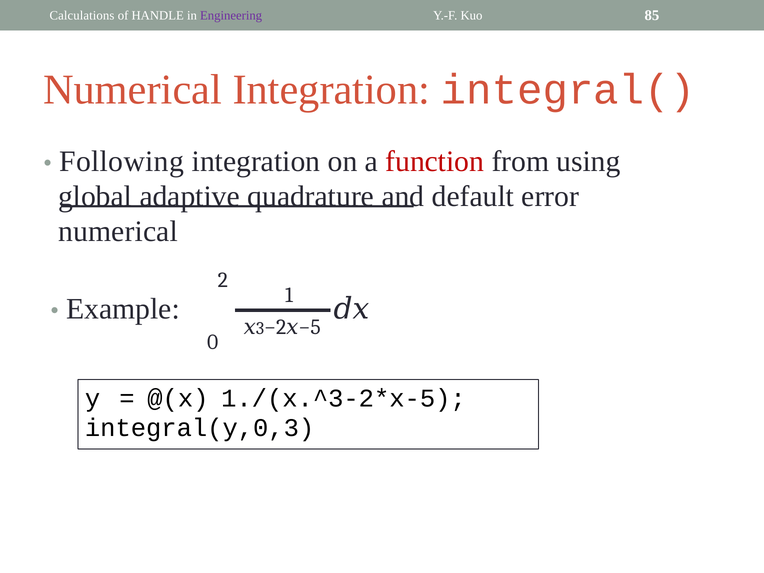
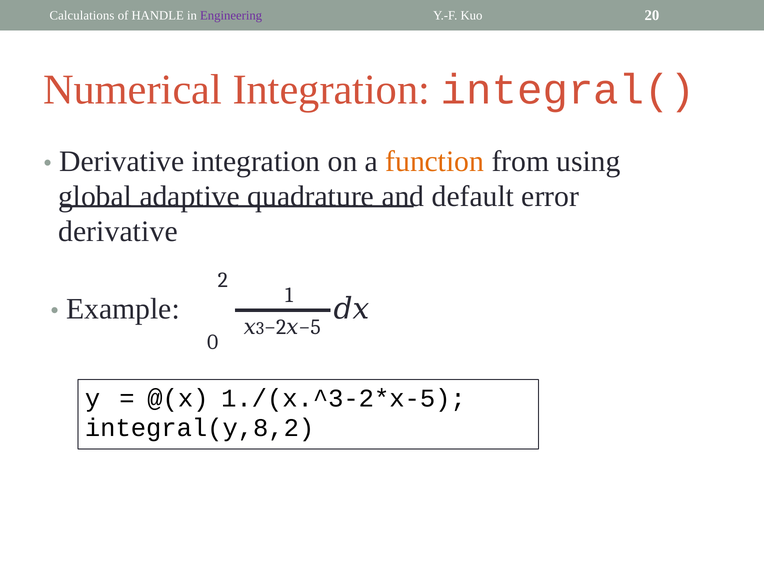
85: 85 -> 20 (652, 15)
Following: Following -> Derivative (122, 161)
function colour: red -> orange (435, 161)
numerical: numerical -> derivative (118, 231)
integral(y,0,3: integral(y,0,3 -> integral(y,8,2 (200, 428)
